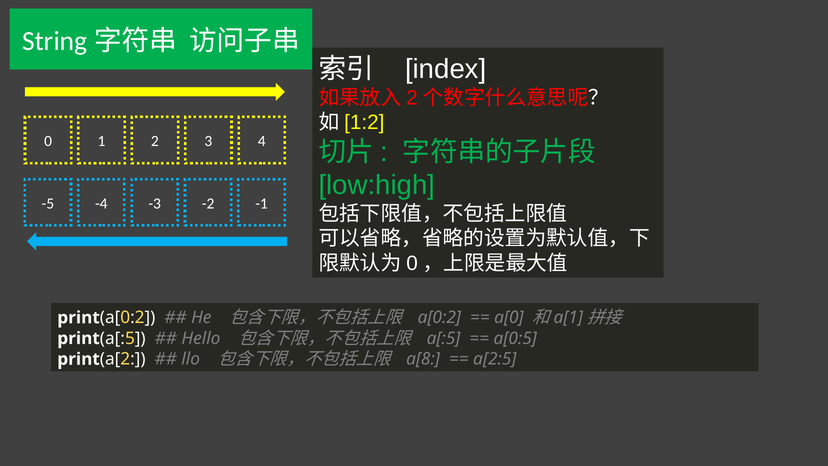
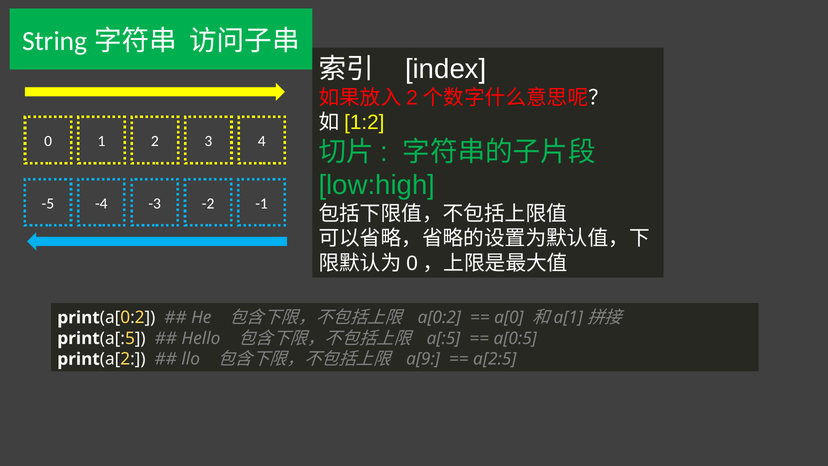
a[8: a[8 -> a[9 (423, 359)
